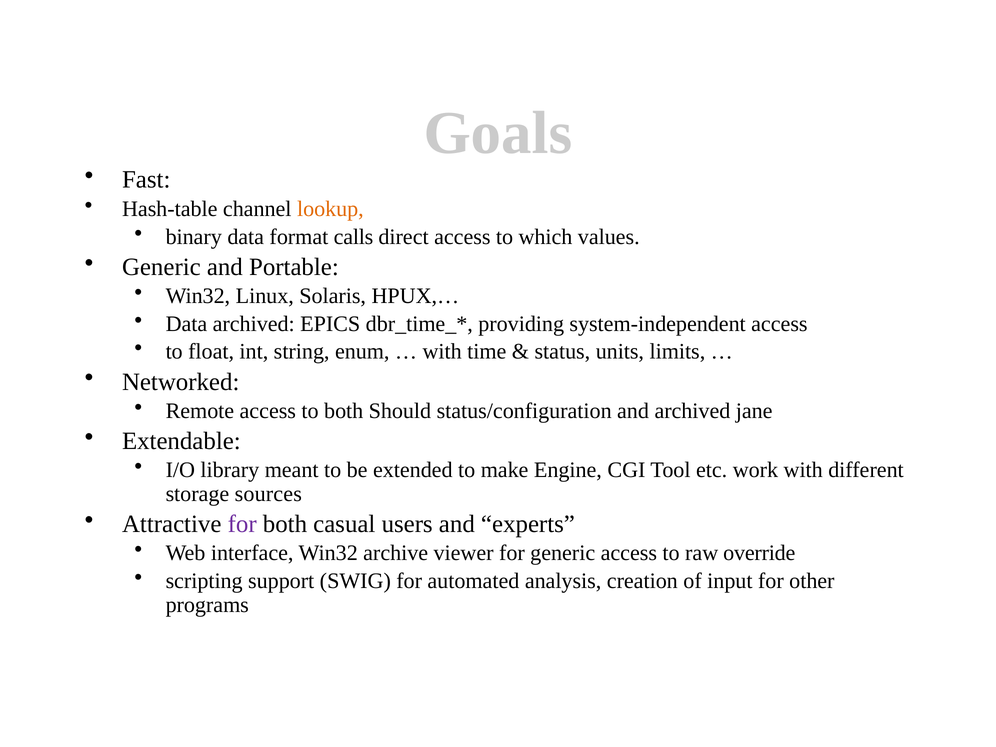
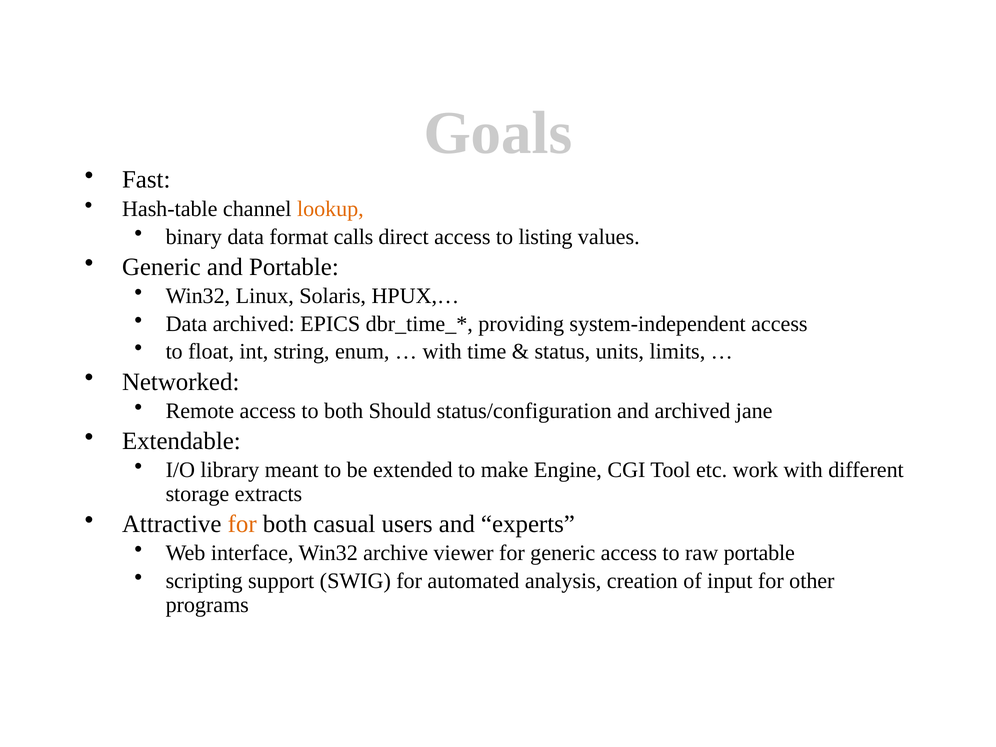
which: which -> listing (546, 237)
sources: sources -> extracts (268, 494)
for colour: purple -> orange (242, 524)
raw override: override -> portable (759, 553)
